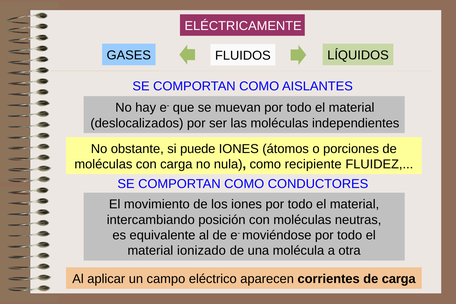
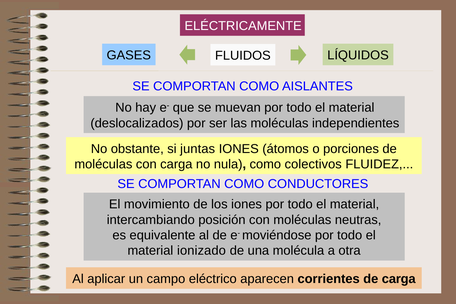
puede: puede -> juntas (198, 149)
recipiente: recipiente -> colectivos (313, 164)
